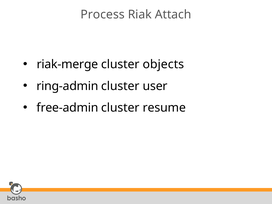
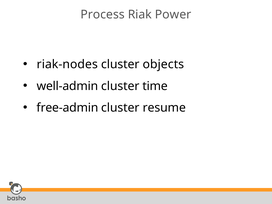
Attach: Attach -> Power (173, 14)
riak-merge: riak-merge -> riak-nodes (67, 64)
ring-admin: ring-admin -> well-admin (67, 86)
user: user -> time (155, 86)
